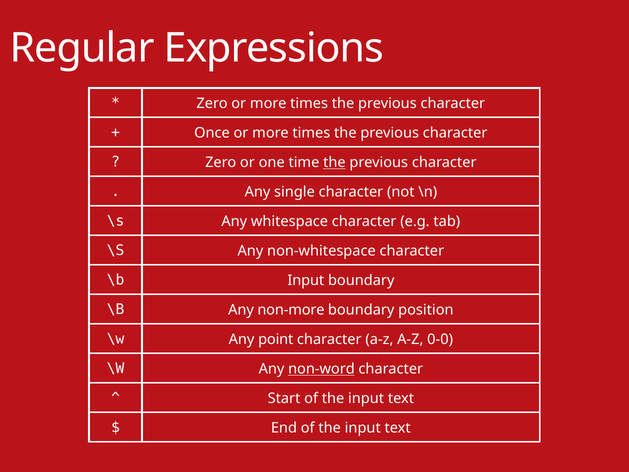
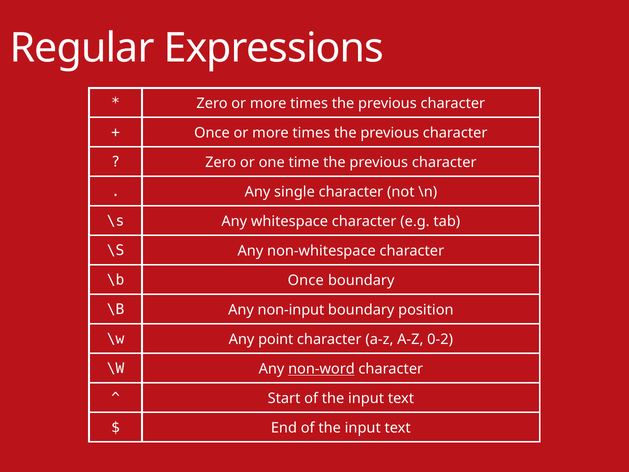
the underline: present -> none (334, 162)
\b Input: Input -> Once (306, 280)
non-more: non-more -> non-input (291, 310)
0-0: 0-0 -> 0-2 (440, 339)
